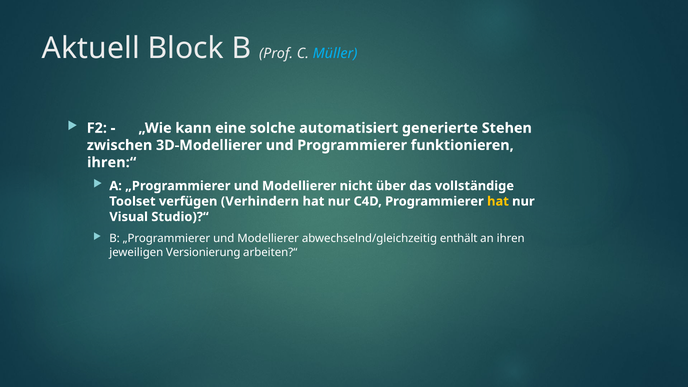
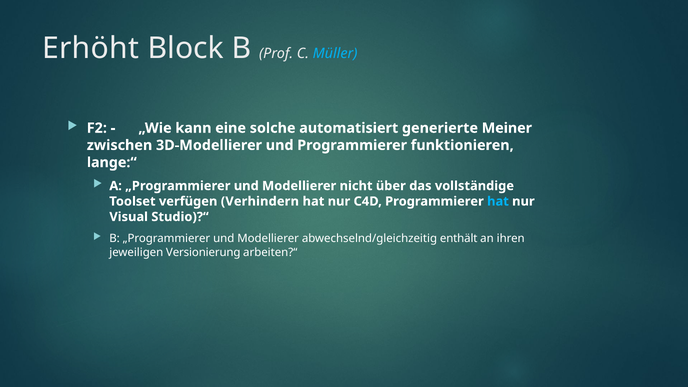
Aktuell: Aktuell -> Erhöht (91, 48)
Stehen: Stehen -> Meiner (507, 128)
ihren:“: ihren:“ -> lange:“ (112, 162)
hat colour: yellow -> light blue (498, 201)
